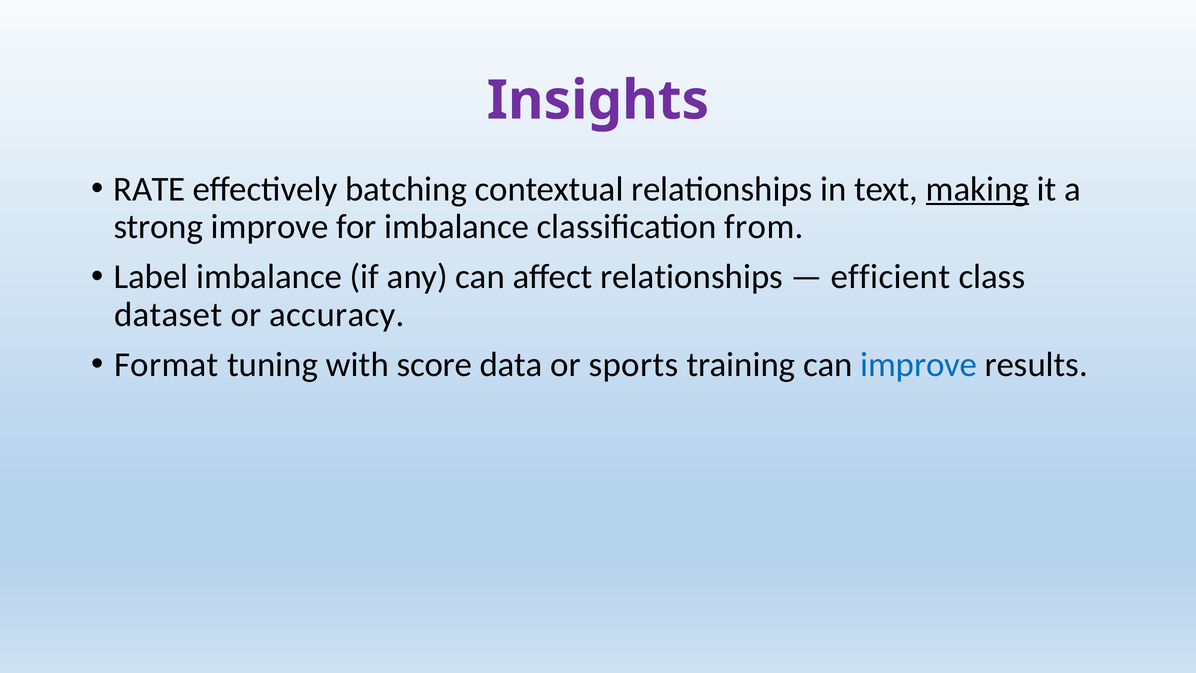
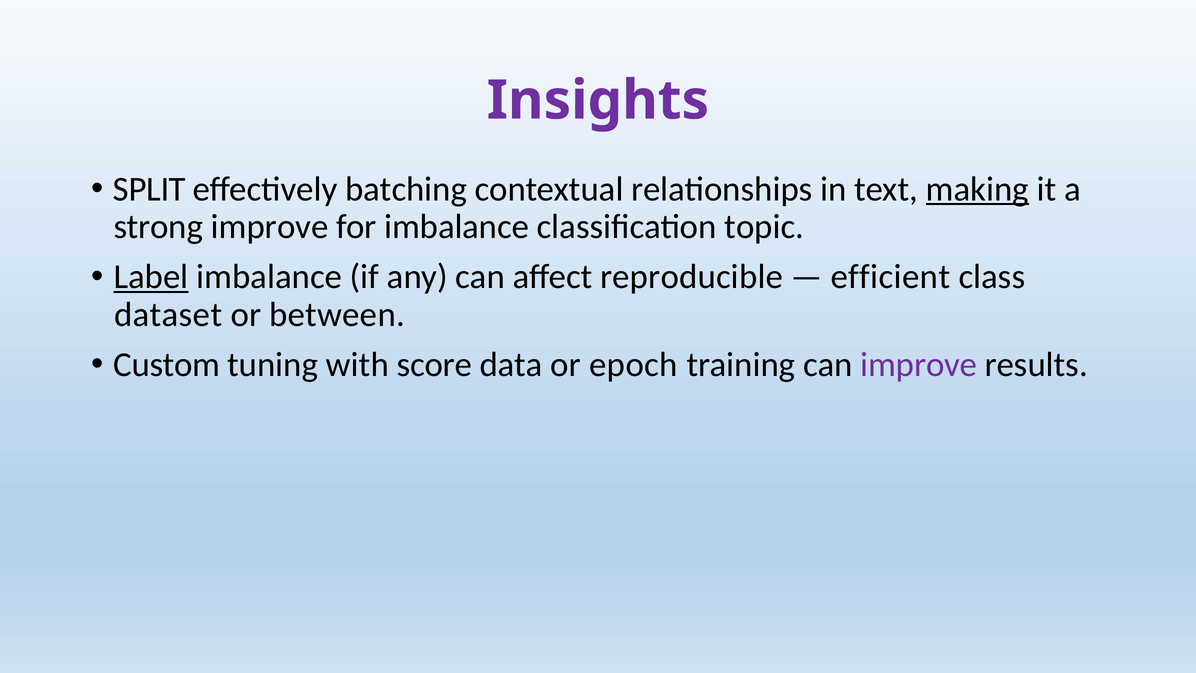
RATE: RATE -> SPLIT (149, 189)
from: from -> topic (764, 227)
Label underline: none -> present (151, 277)
affect relationships: relationships -> reproducible (692, 277)
accuracy: accuracy -> between (337, 314)
Format: Format -> Custom (167, 365)
sports: sports -> epoch (633, 365)
improve colour: blue -> purple (919, 365)
